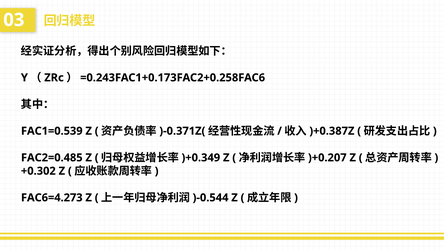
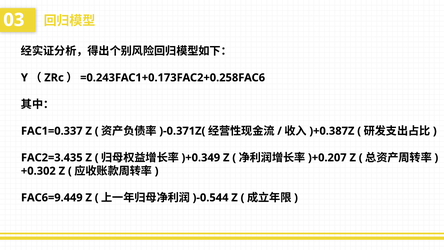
FAC1=0.539: FAC1=0.539 -> FAC1=0.337 (52, 131)
FAC2=0.485: FAC2=0.485 -> FAC2=3.435 (52, 158)
FAC6=4.273: FAC6=4.273 -> FAC6=9.449 (52, 197)
